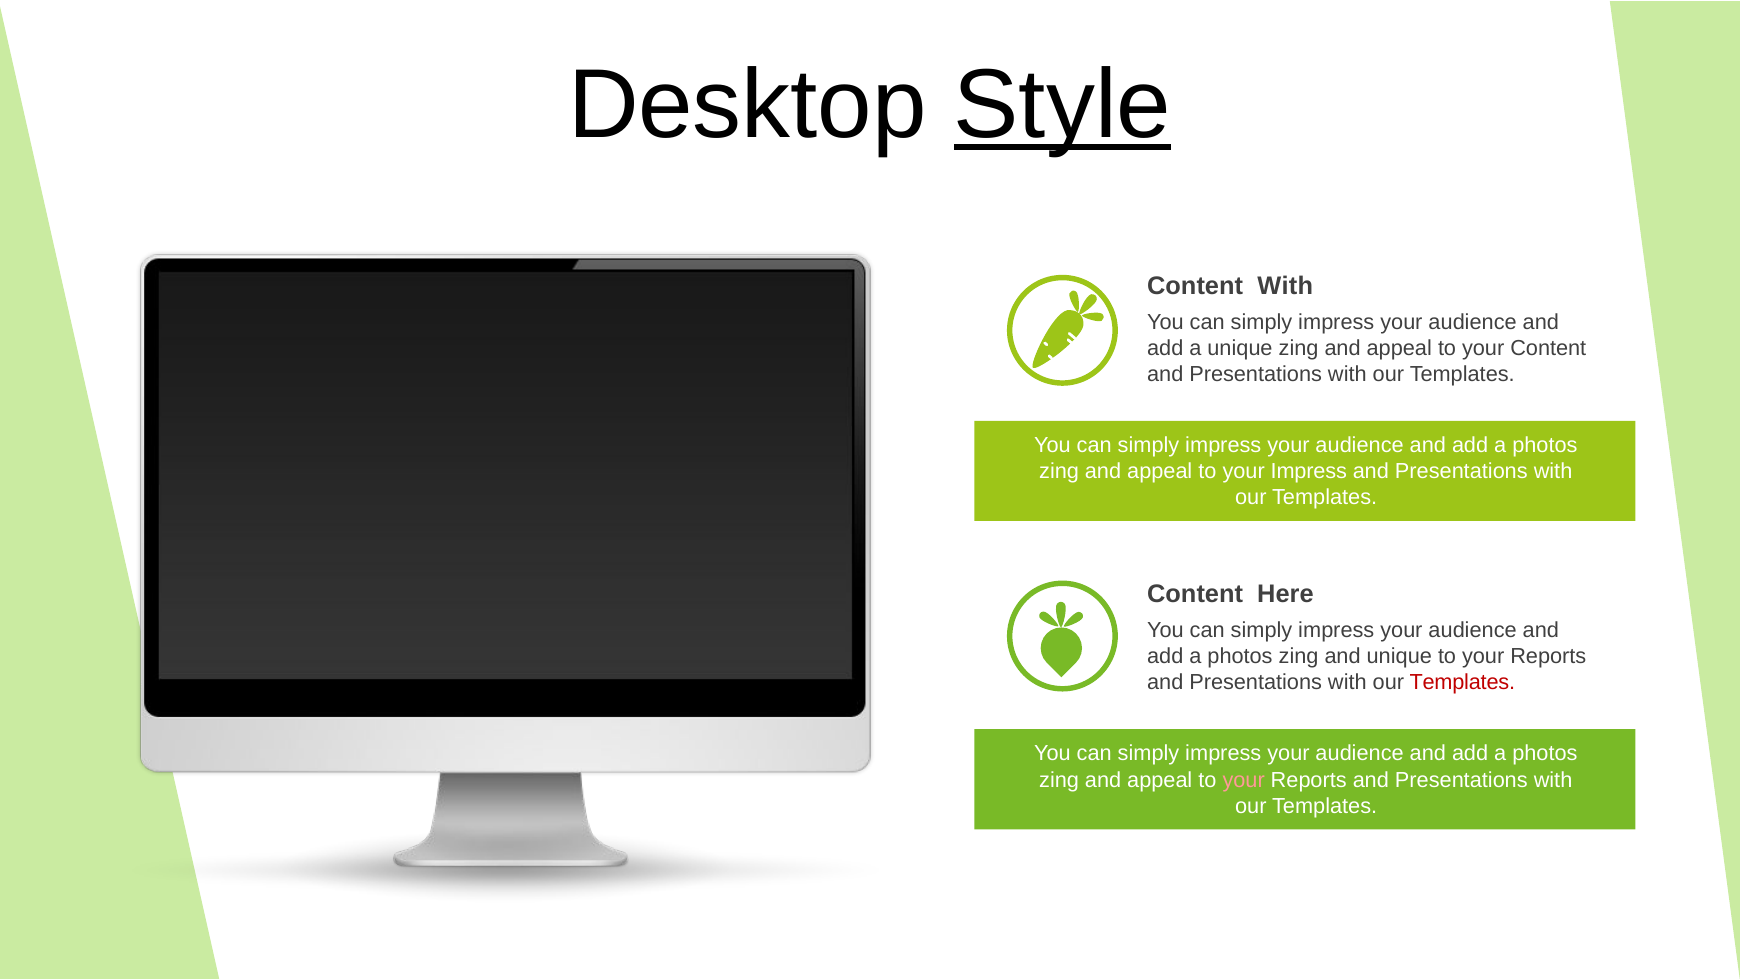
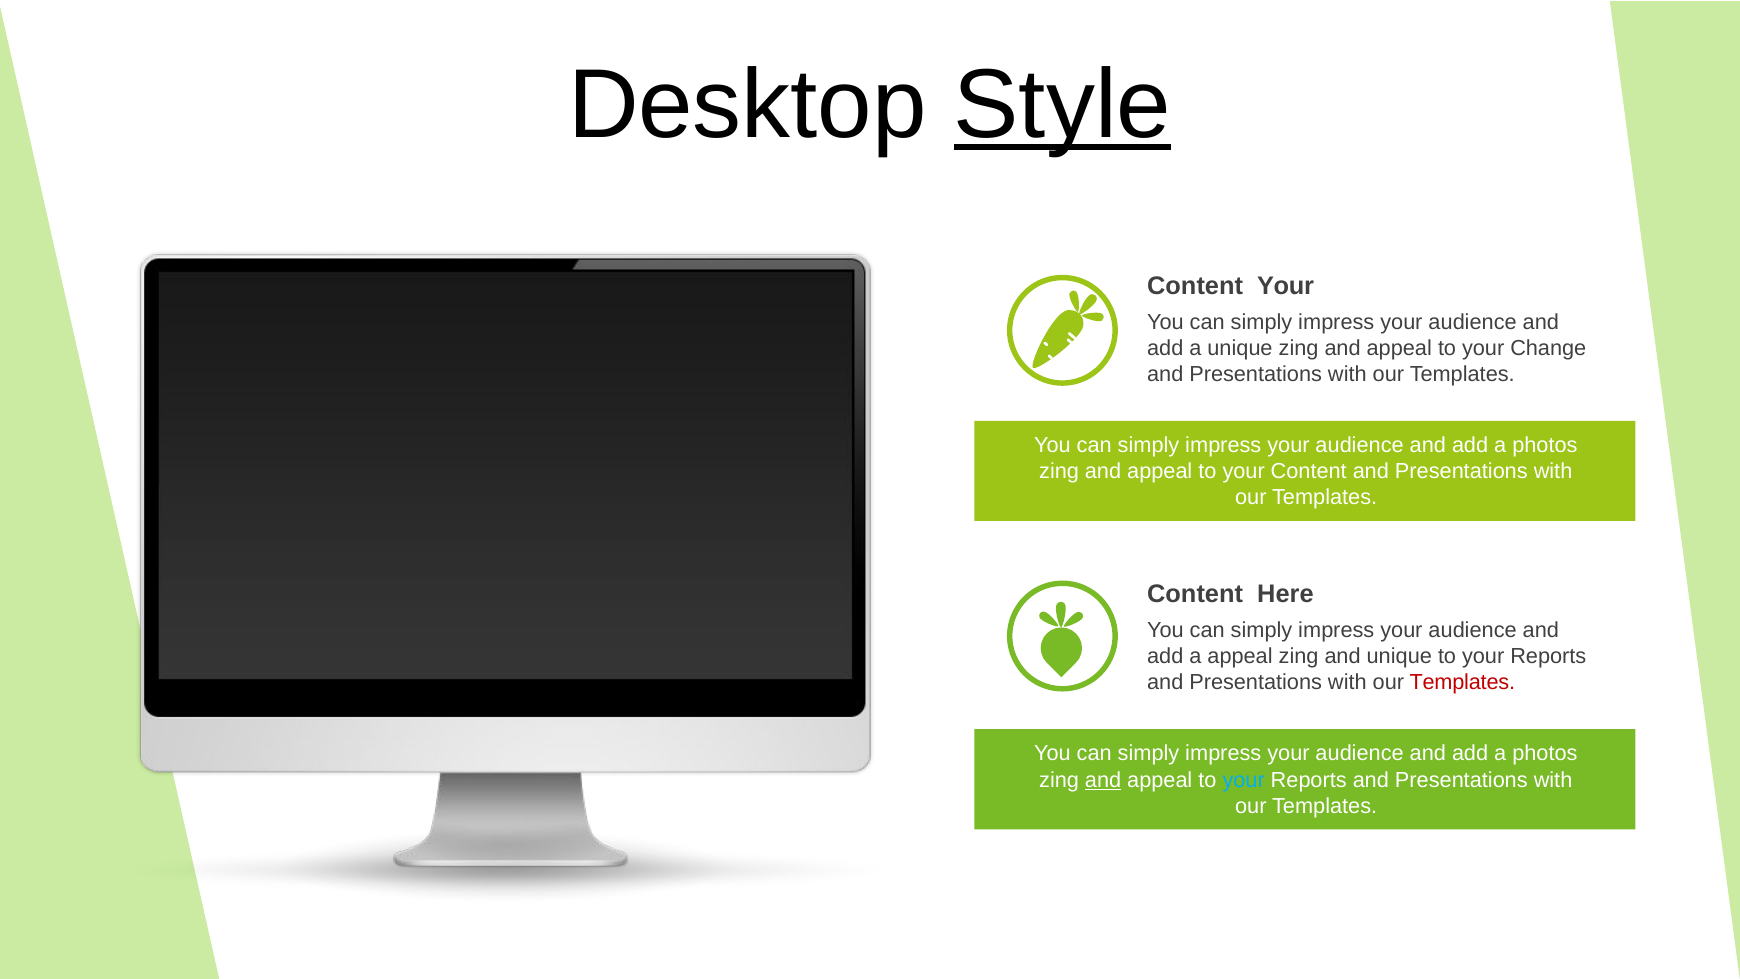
Content With: With -> Your (1286, 286)
your Content: Content -> Change (1548, 348)
your Impress: Impress -> Content (1309, 471)
photos: photos -> appeal (1240, 656)
and underline: none -> present (1103, 780)
your colour: pink -> light blue (1244, 780)
